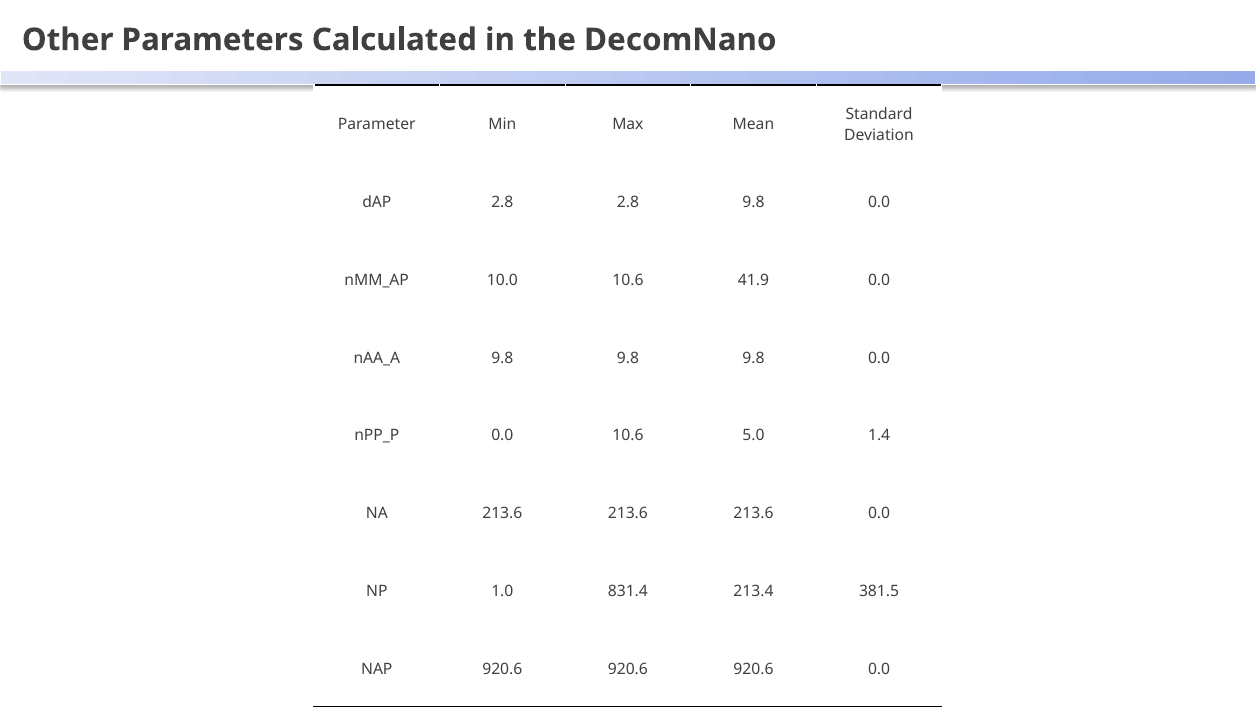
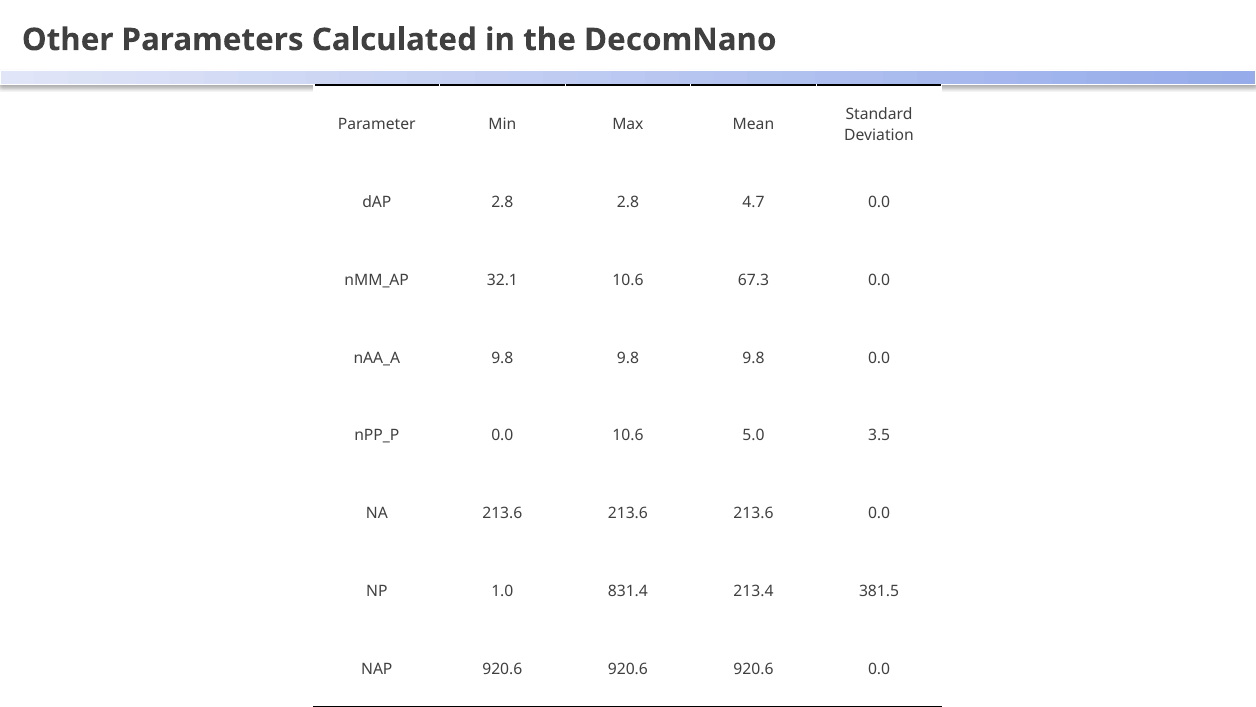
2.8 9.8: 9.8 -> 4.7 (754, 202)
10.0: 10.0 -> 32.1 (502, 280)
41.9: 41.9 -> 67.3 (754, 280)
1.4: 1.4 -> 3.5 (879, 435)
